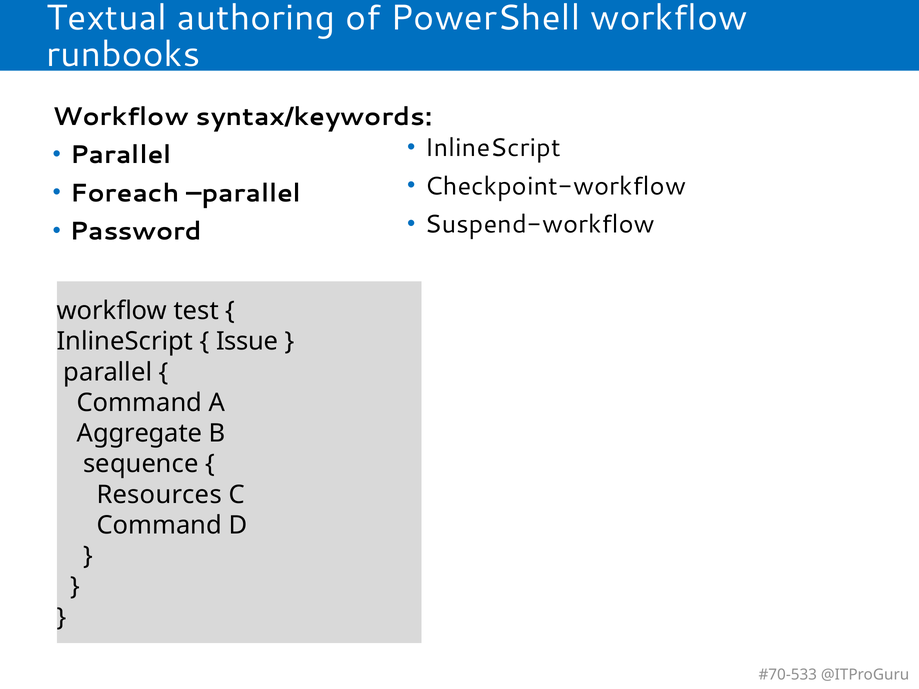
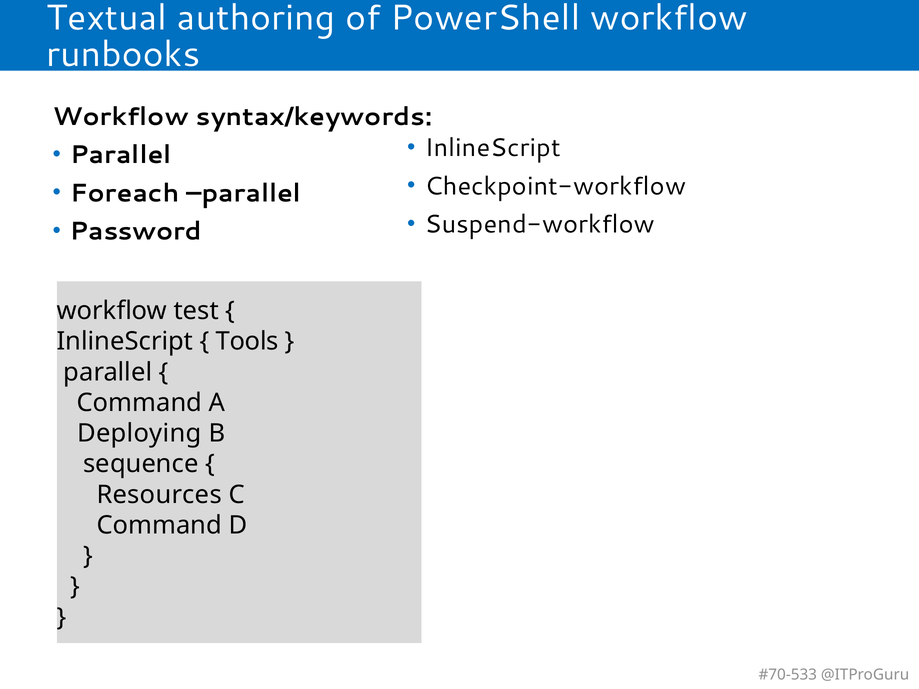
Issue: Issue -> Tools (247, 342)
Aggregate: Aggregate -> Deploying (139, 434)
